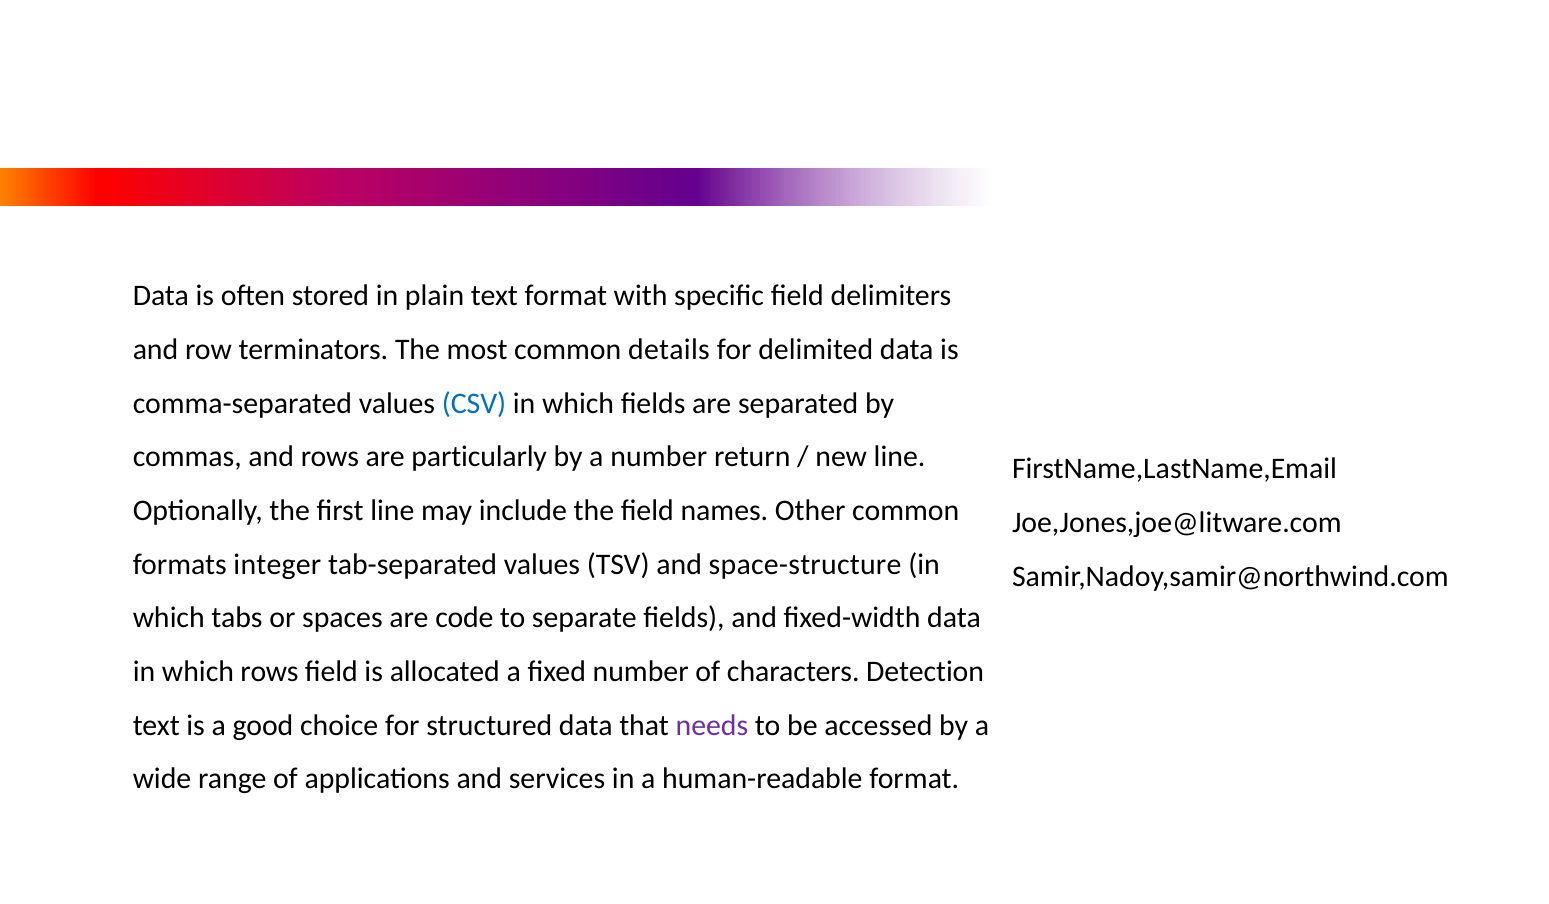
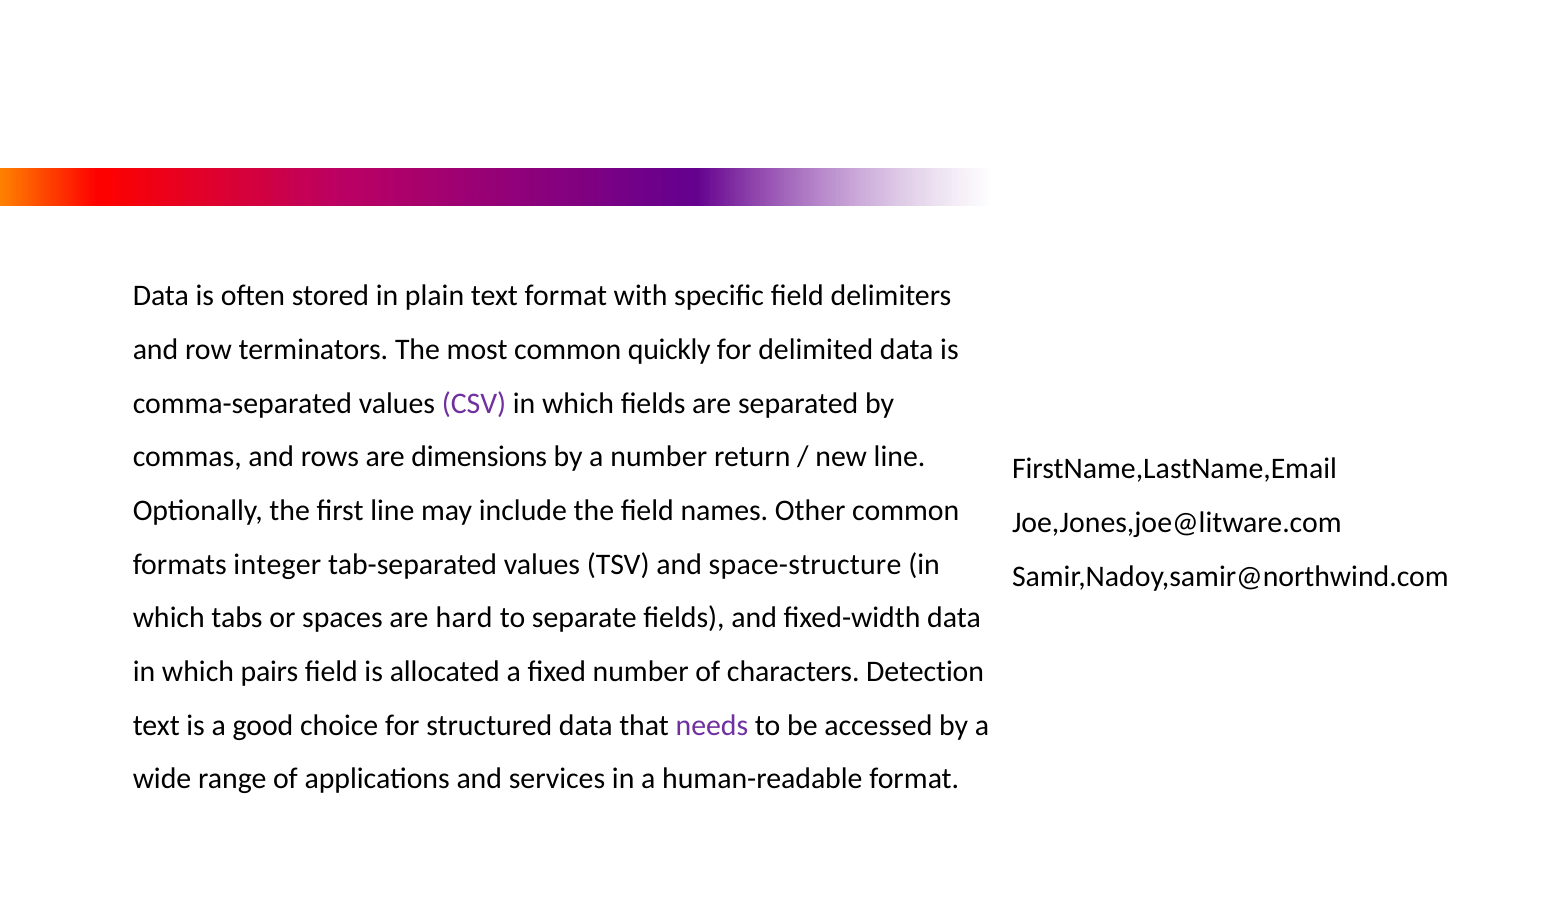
details: details -> quickly (669, 350)
CSV colour: blue -> purple (474, 403)
particularly: particularly -> dimensions (479, 457)
code: code -> hard (464, 618)
which rows: rows -> pairs (269, 672)
